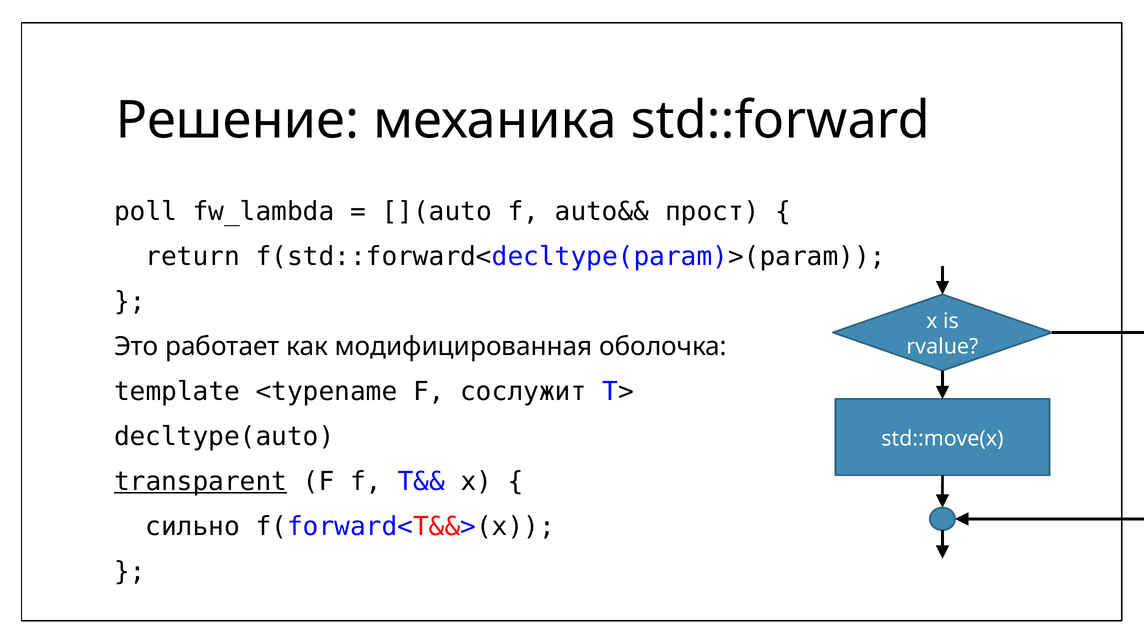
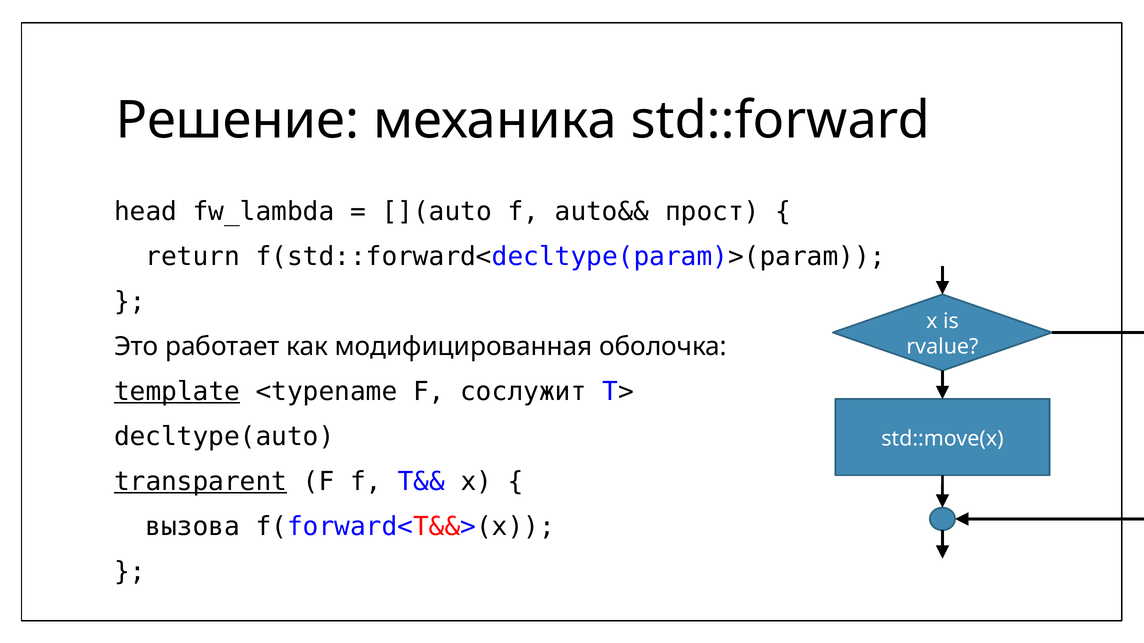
poll: poll -> head (146, 212)
template underline: none -> present (177, 392)
сильно: сильно -> вызова (193, 527)
